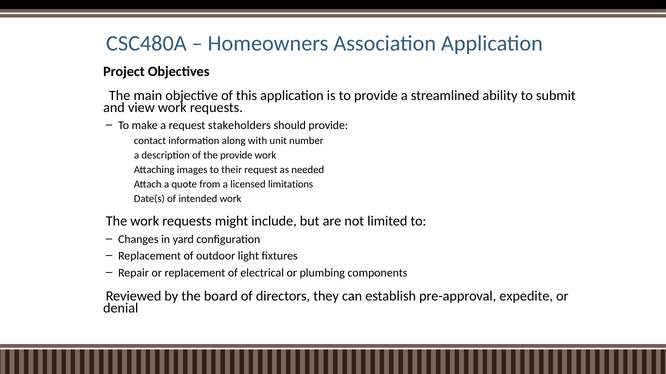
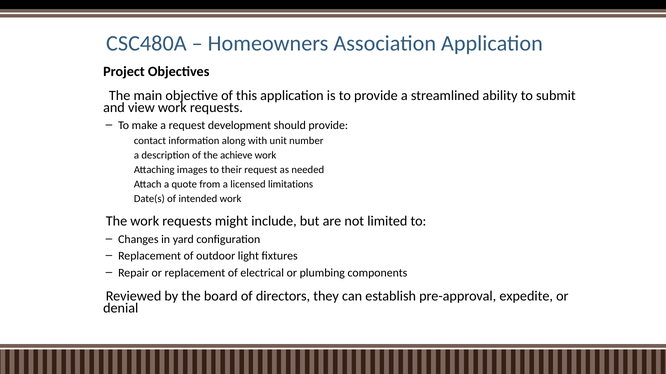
stakeholders: stakeholders -> development (240, 126)
the provide: provide -> achieve (236, 155)
